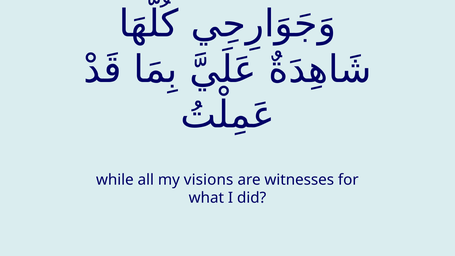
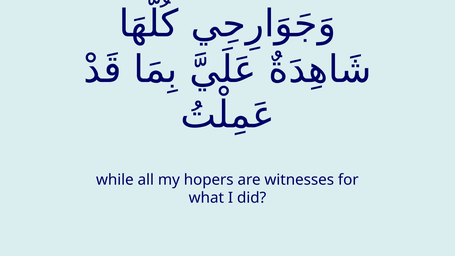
visions: visions -> hopers (209, 180)
